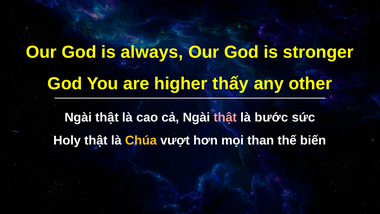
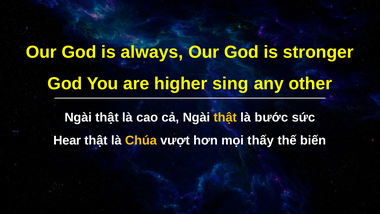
thấy: thấy -> sing (230, 83)
thật colour: pink -> yellow (225, 117)
Holy: Holy -> Hear (67, 140)
than: than -> thấy (261, 140)
